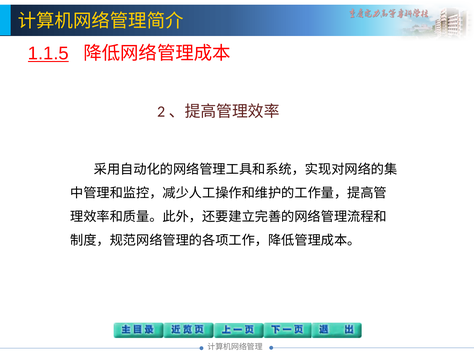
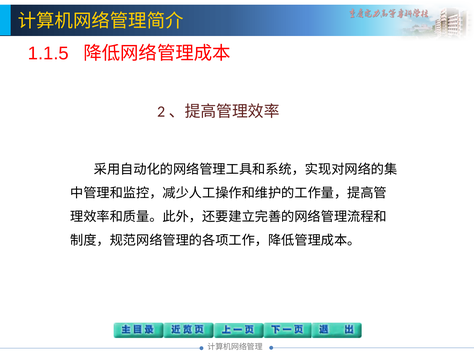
1.1.5 underline: present -> none (48, 54)
